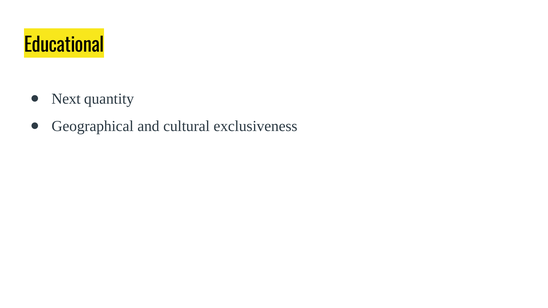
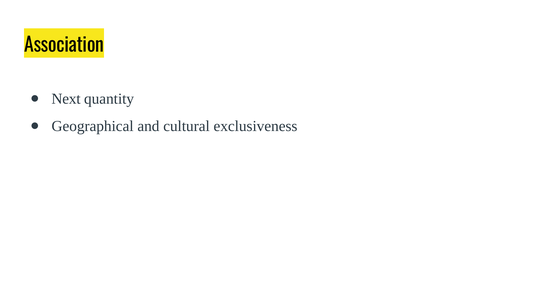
Educational: Educational -> Association (64, 45)
